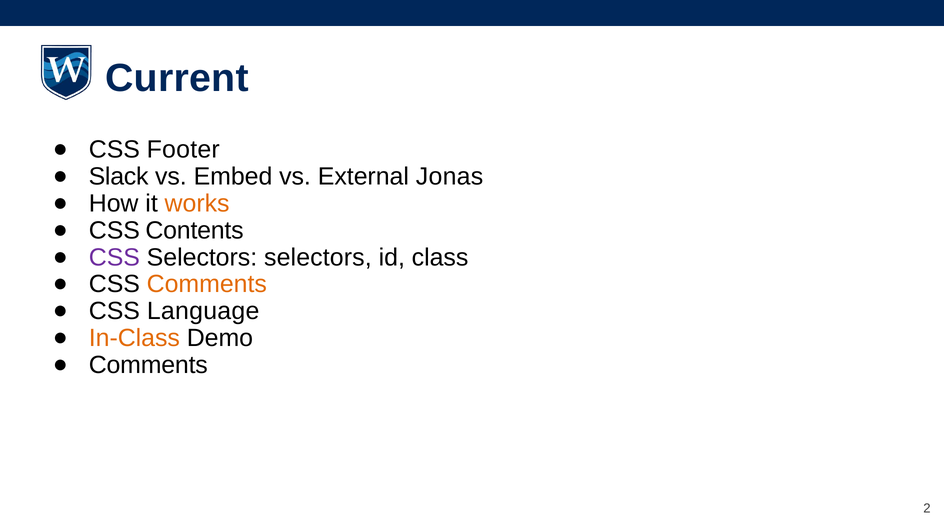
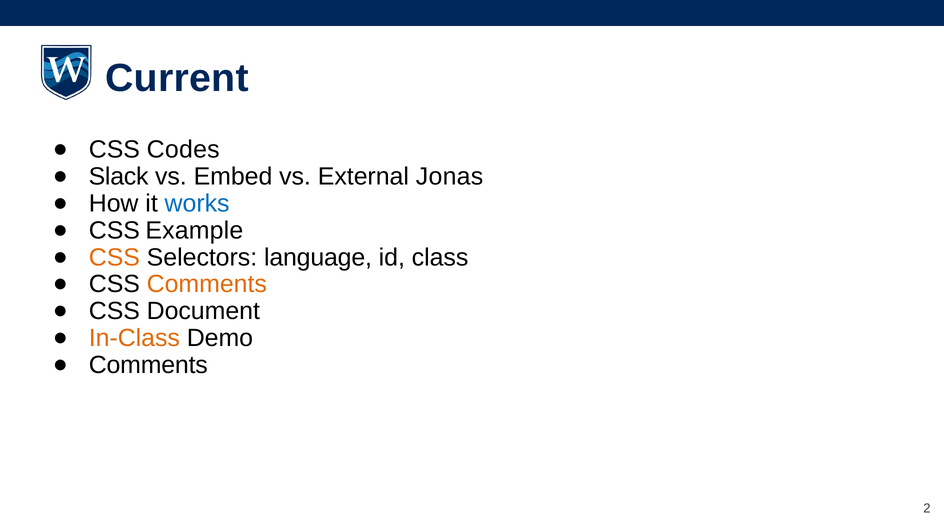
Footer: Footer -> Codes (183, 150)
works colour: orange -> blue (197, 204)
Contents: Contents -> Example (194, 230)
CSS colour: purple -> orange (114, 257)
Selectors selectors: selectors -> language (318, 257)
Language: Language -> Document (203, 311)
